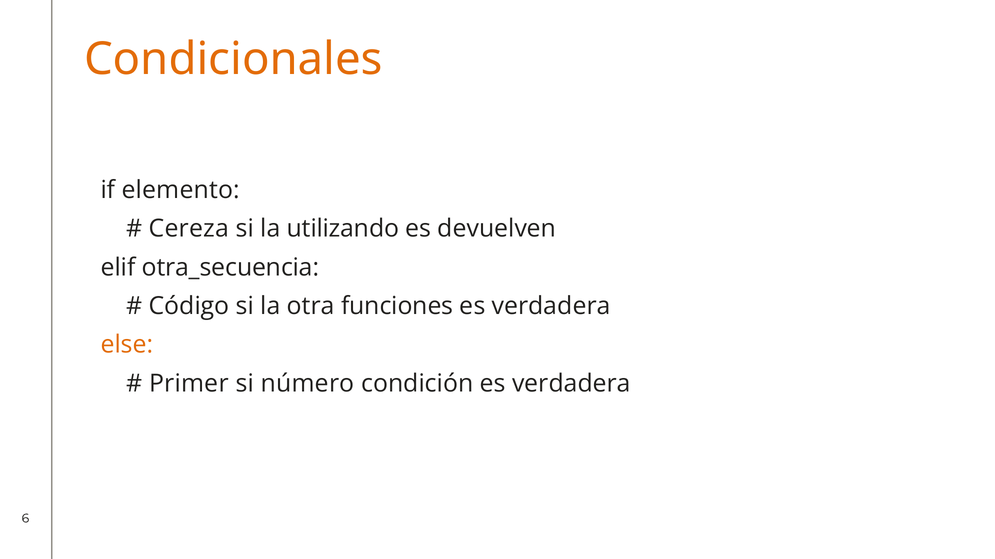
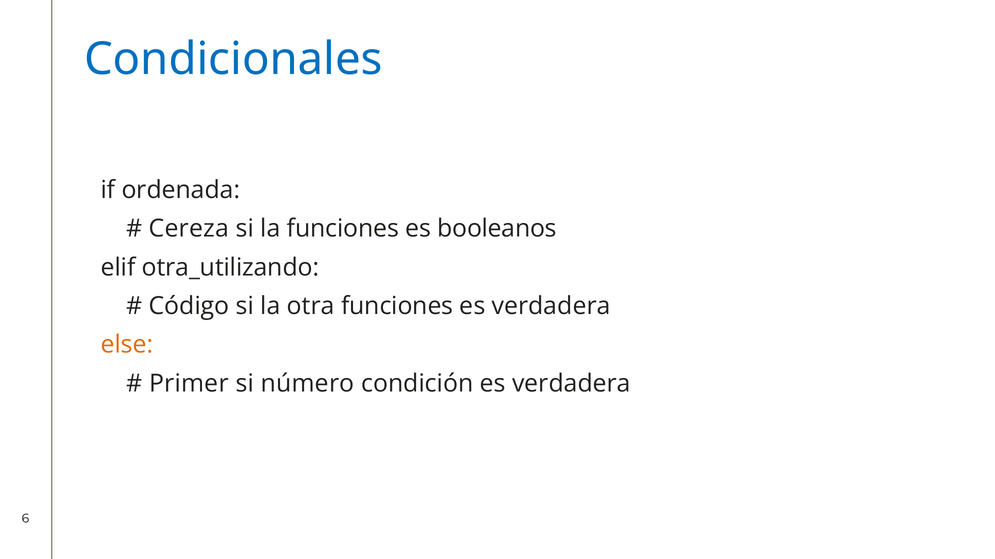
Condicionales colour: orange -> blue (233, 59)
elemento: elemento -> ordenada (181, 190)
la utilizando: utilizando -> funciones (343, 229)
devuelven: devuelven -> booleanos (497, 229)
otra_secuencia: otra_secuencia -> otra_utilizando (230, 268)
